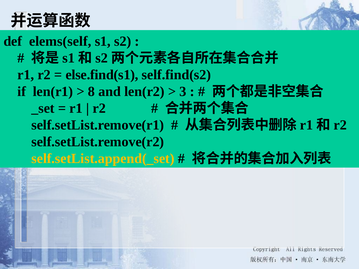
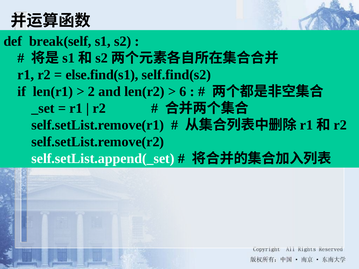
elems(self: elems(self -> break(self (60, 41)
8: 8 -> 2 (91, 92)
3: 3 -> 6 (183, 92)
self.setList.append(_set colour: yellow -> white (103, 159)
